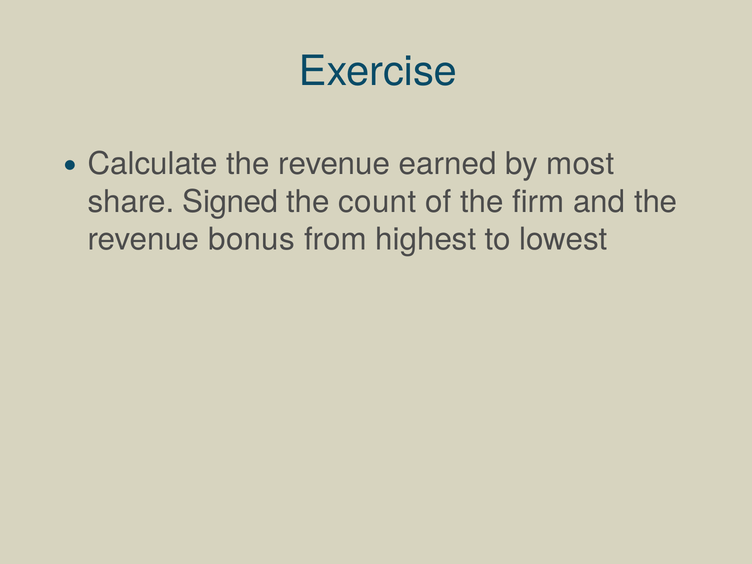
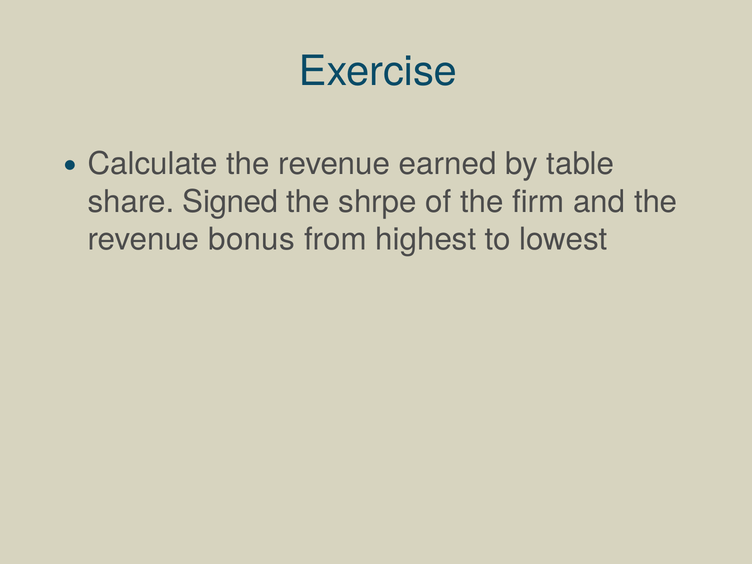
most: most -> table (580, 164)
count: count -> shrpe (378, 202)
